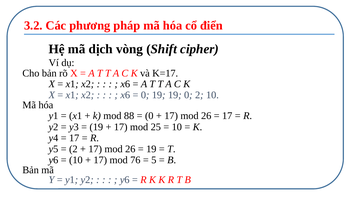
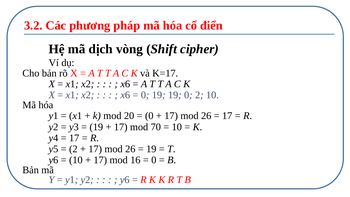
88: 88 -> 20 (129, 116)
25: 25 -> 70 (156, 127)
76: 76 -> 16 (135, 160)
5: 5 -> 0 (154, 160)
